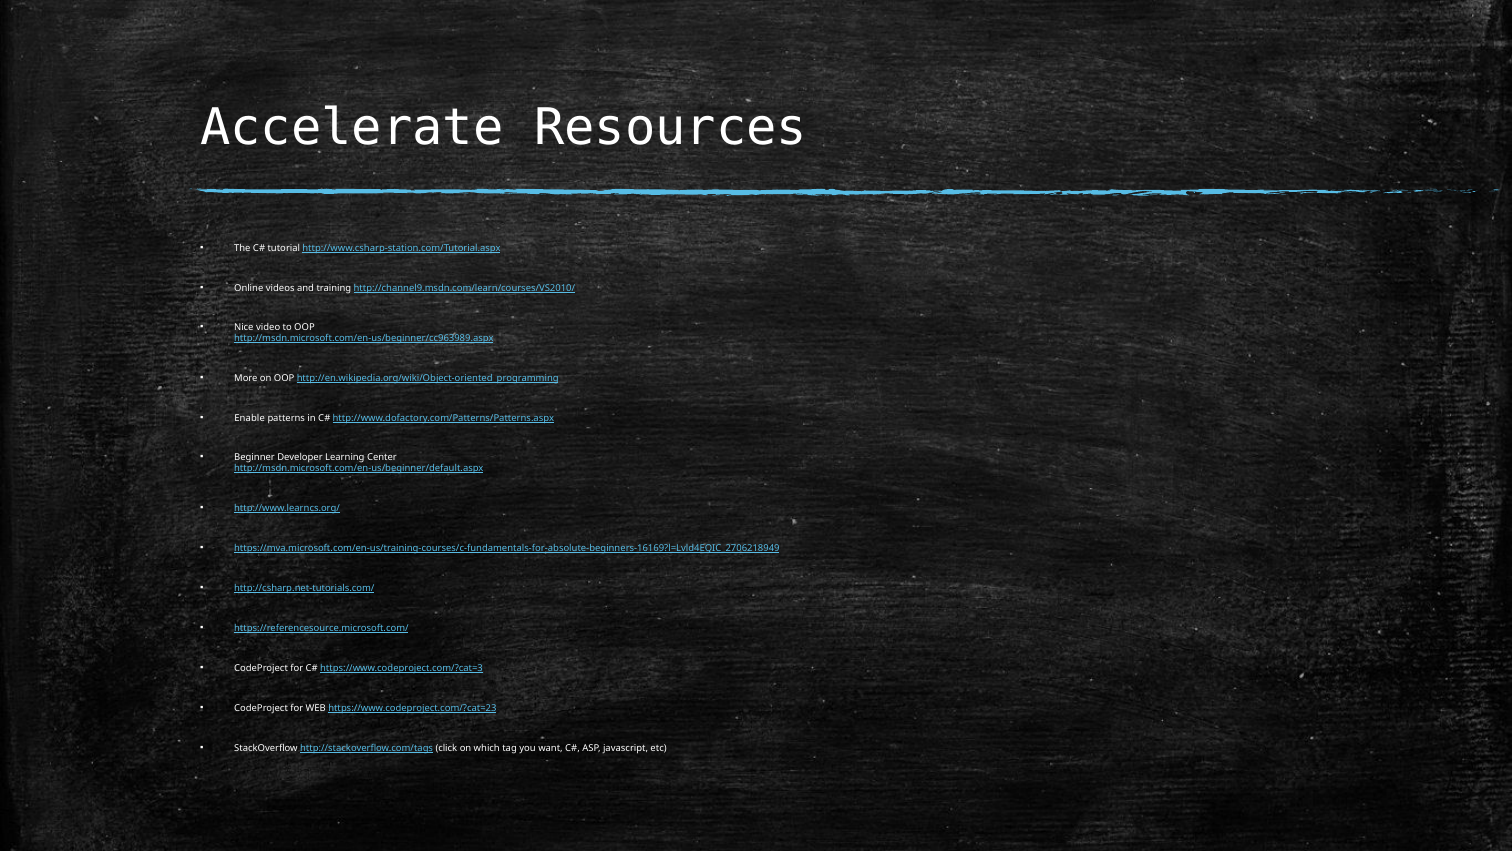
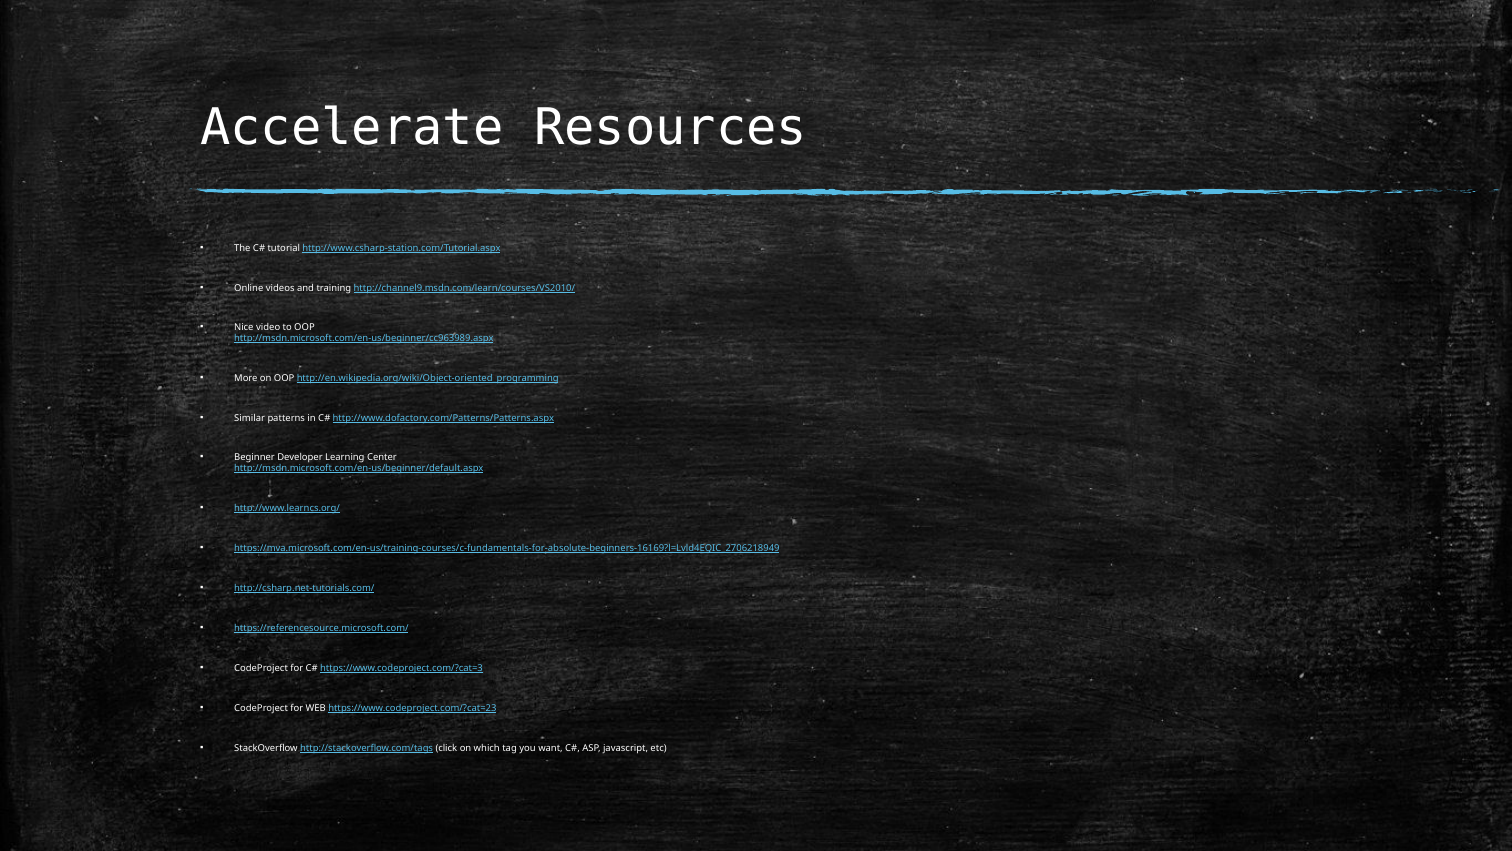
Enable: Enable -> Similar (250, 418)
